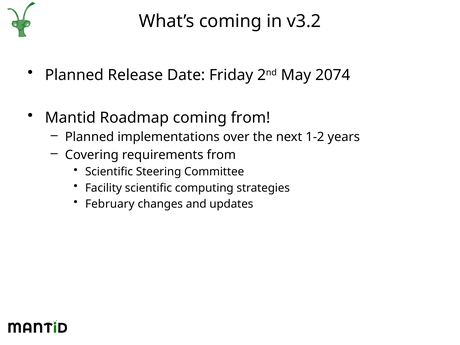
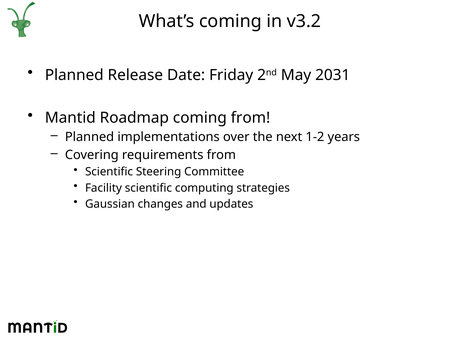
2074: 2074 -> 2031 (333, 75)
February: February -> Gaussian (110, 204)
